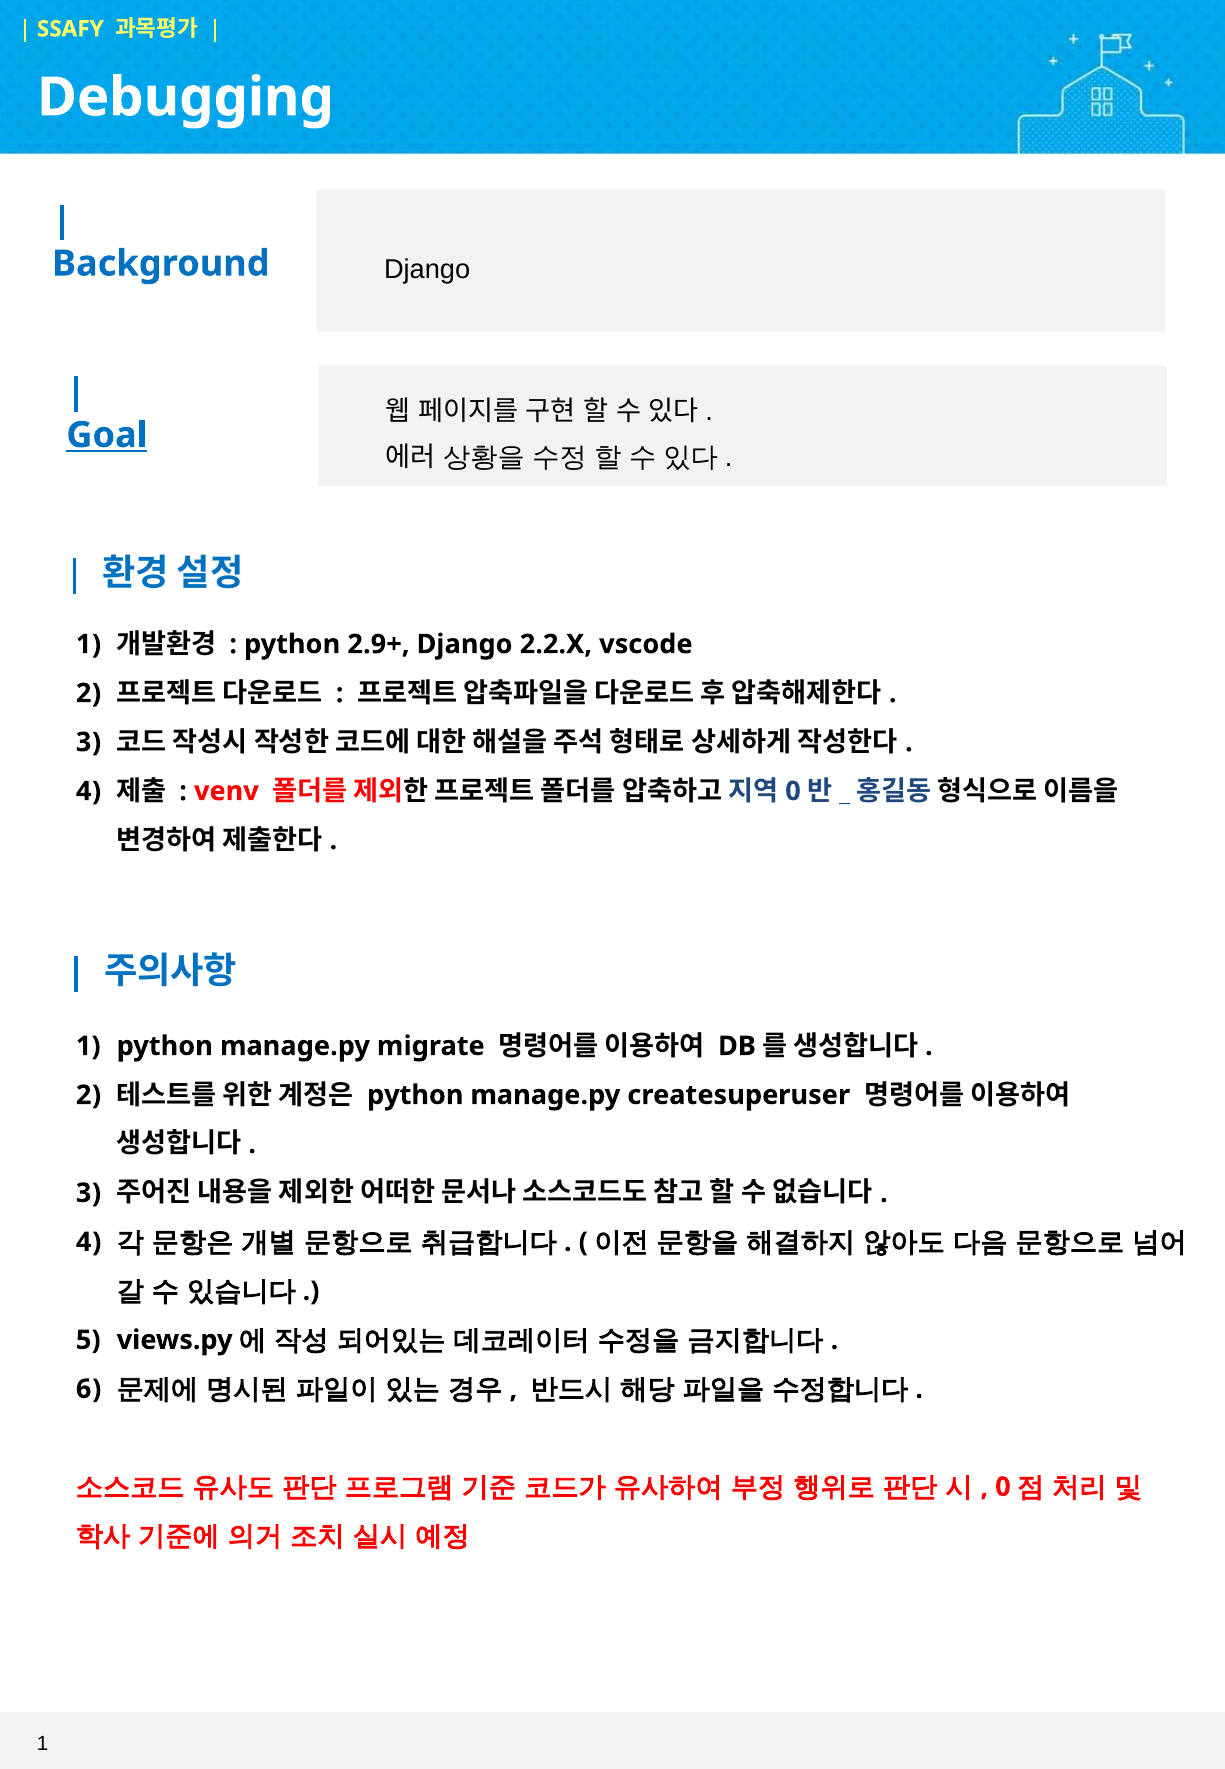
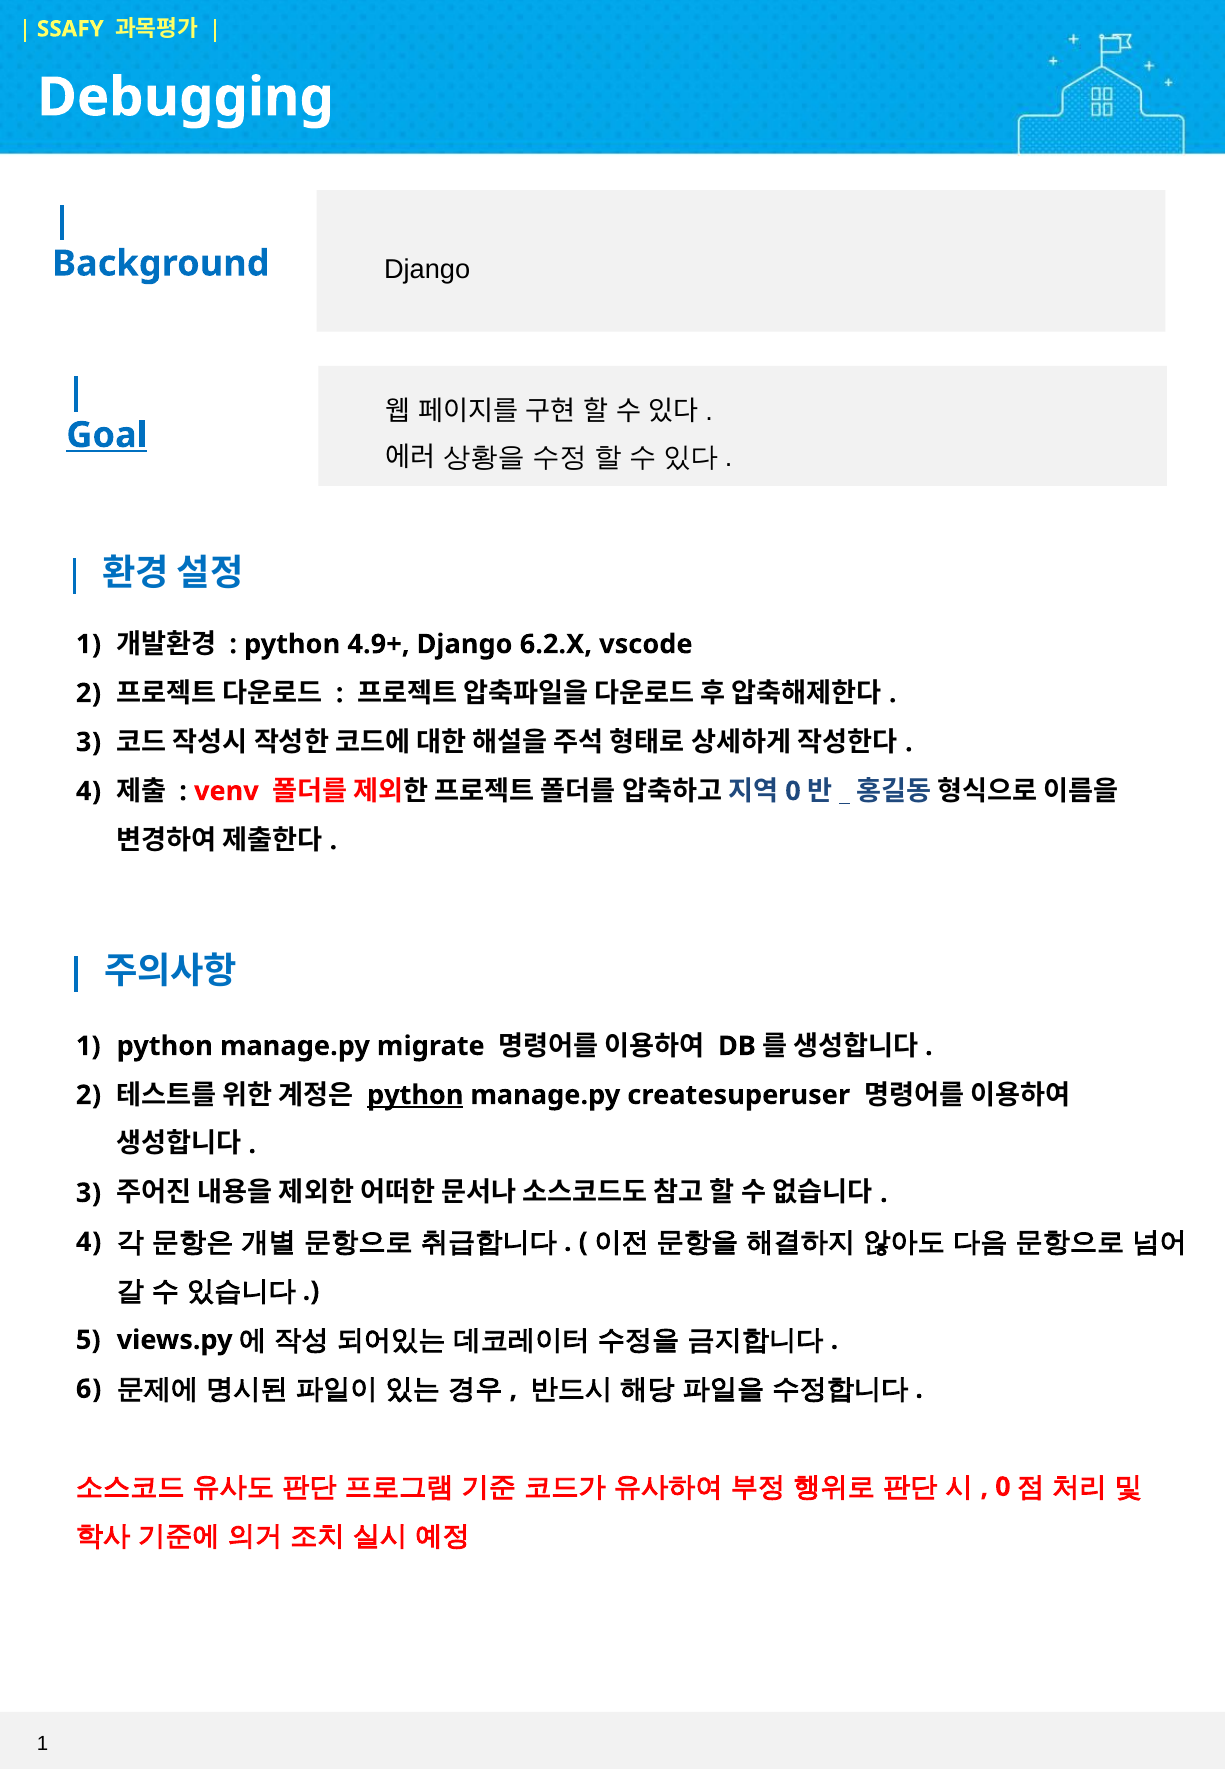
2.9+: 2.9+ -> 4.9+ (378, 644)
2.2.X: 2.2.X -> 6.2.X (556, 644)
python underline: none -> present (415, 1095)
